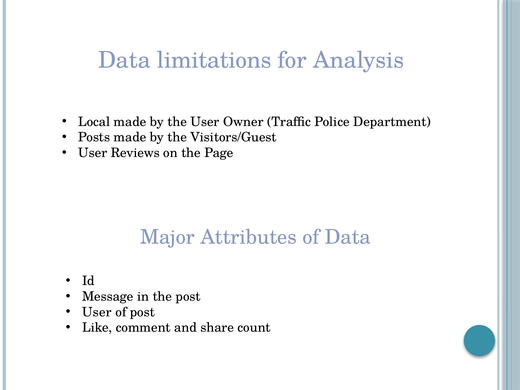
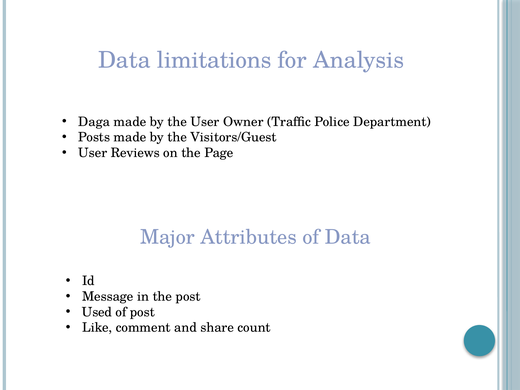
Local: Local -> Daga (94, 122)
User: User -> Used (97, 312)
